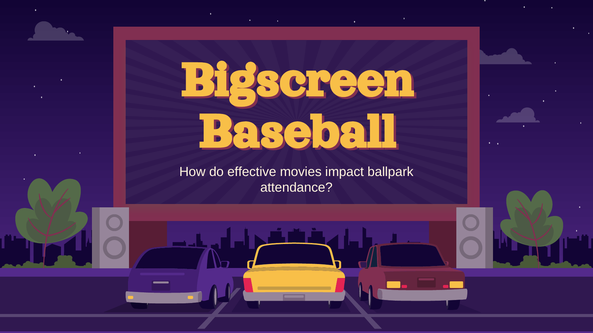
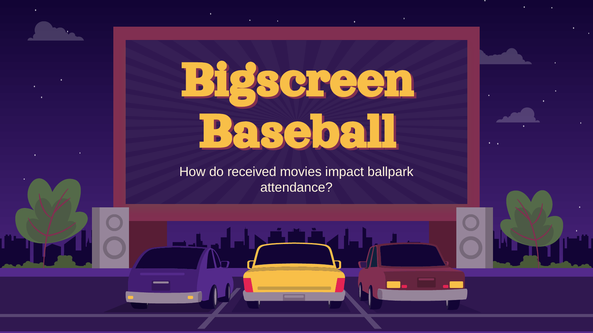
effective: effective -> received (252, 172)
